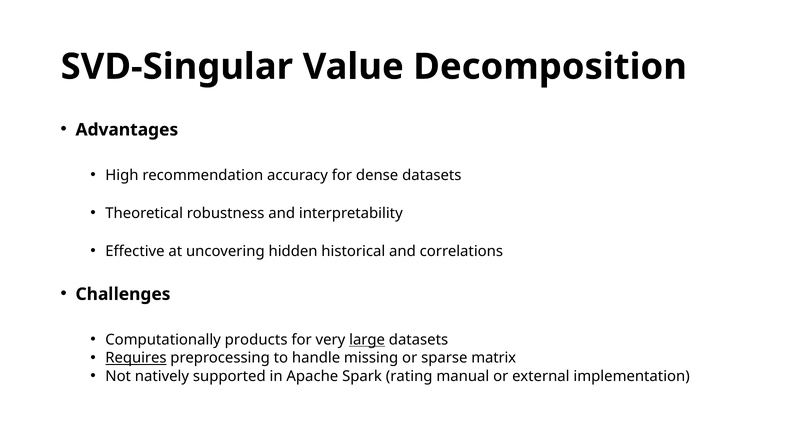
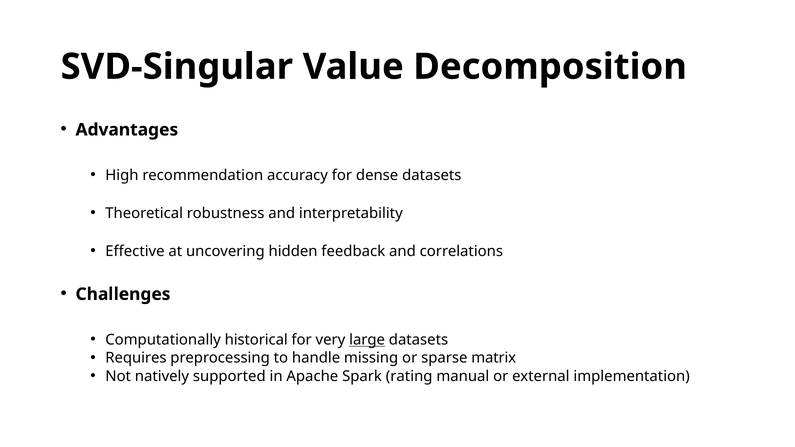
historical: historical -> feedback (353, 251)
products: products -> historical (256, 340)
Requires underline: present -> none (136, 358)
